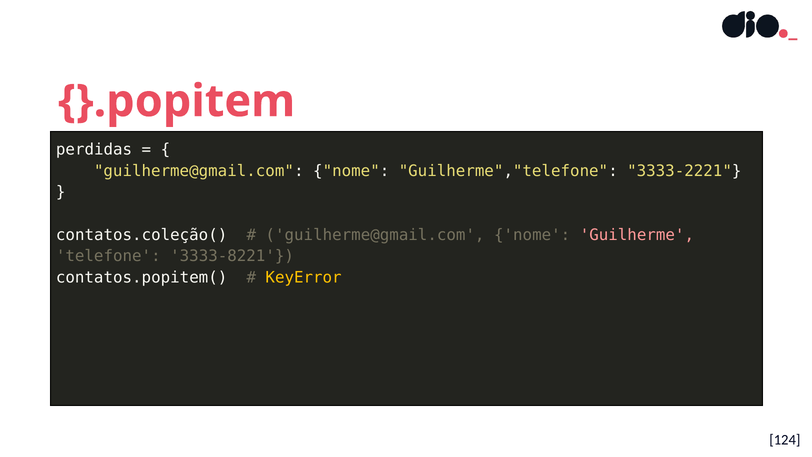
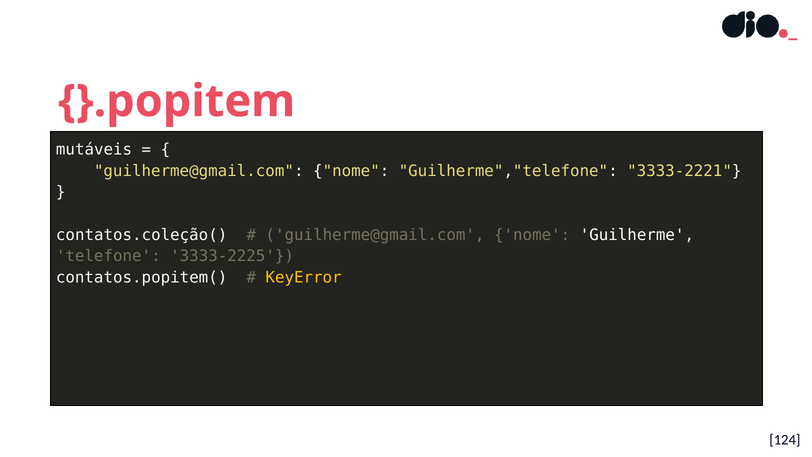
perdidas: perdidas -> mutáveis (94, 149)
Guilherme colour: pink -> white (637, 235)
3333-8221: 3333-8221 -> 3333-2225 (232, 256)
